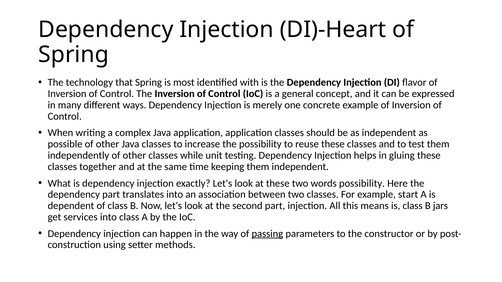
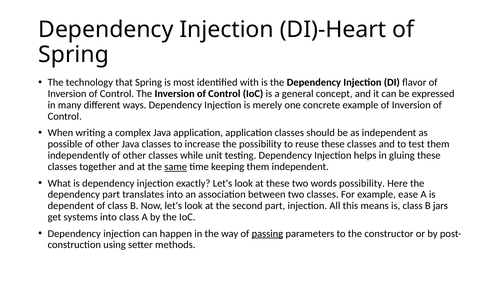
same underline: none -> present (176, 167)
start: start -> ease (408, 195)
services: services -> systems (81, 217)
